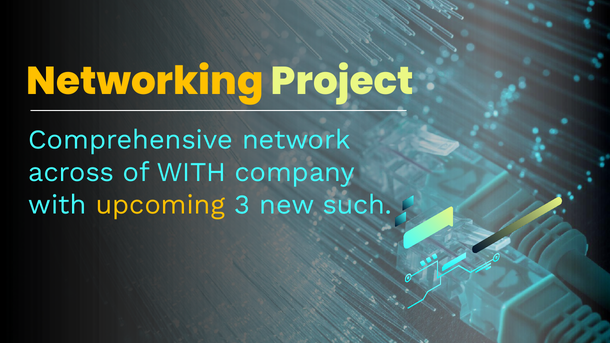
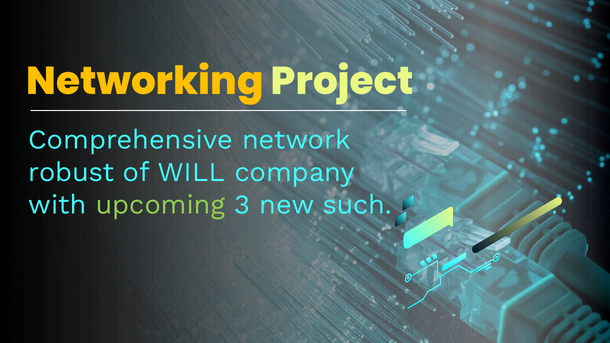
across: across -> robust (71, 172)
of WITH: WITH -> WILL (191, 172)
upcoming colour: yellow -> light green (160, 205)
